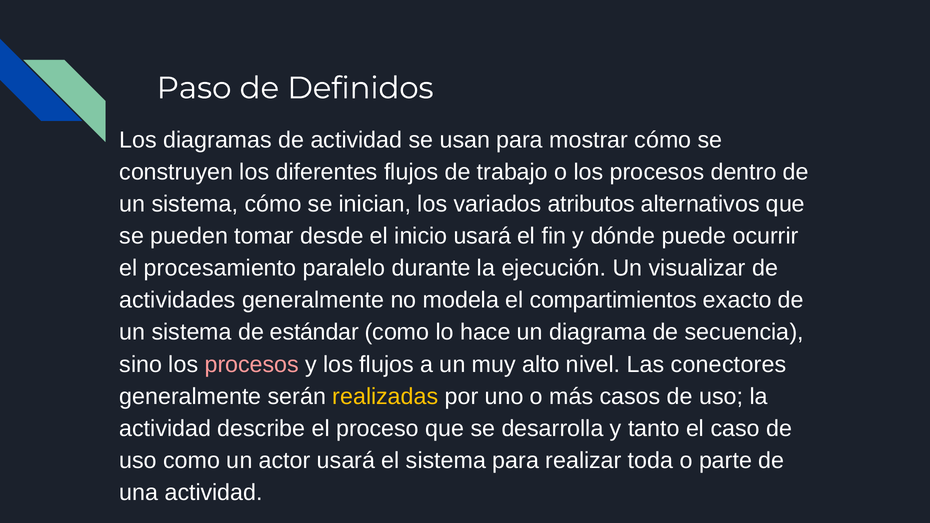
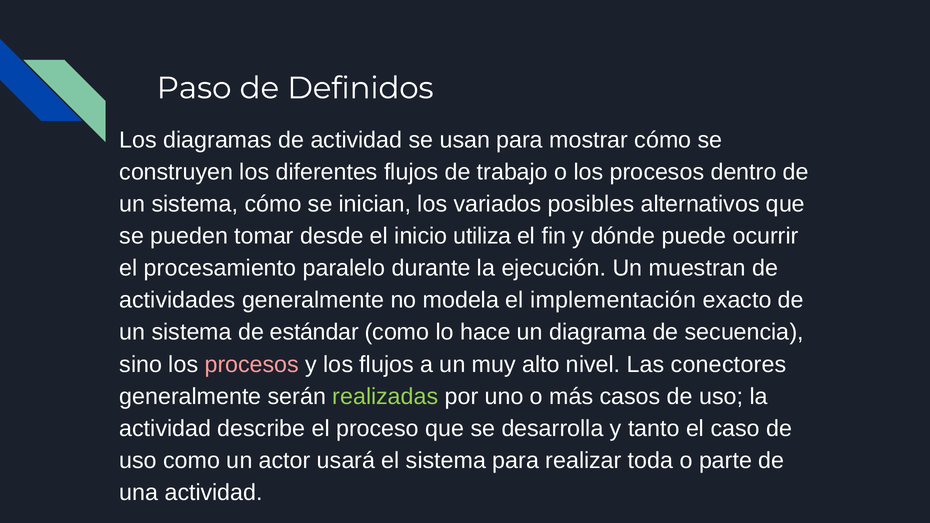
atributos: atributos -> posibles (591, 204)
inicio usará: usará -> utiliza (482, 236)
visualizar: visualizar -> muestran (697, 268)
compartimientos: compartimientos -> implementación (613, 300)
realizadas colour: yellow -> light green (385, 397)
